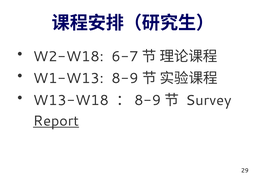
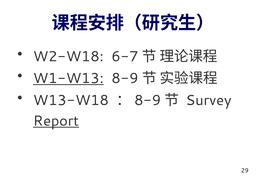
W1-W13 underline: none -> present (68, 79)
